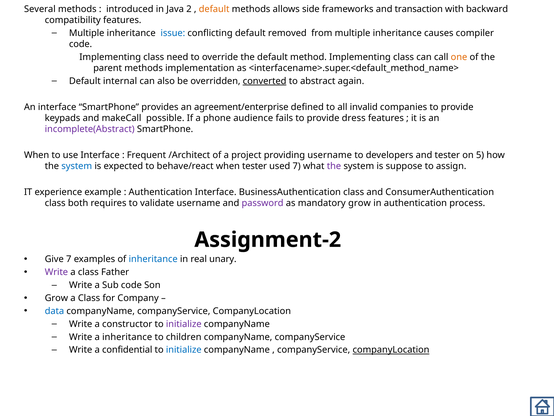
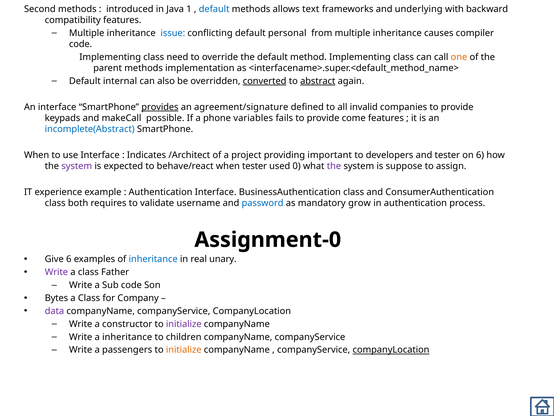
Several: Several -> Second (40, 9)
2: 2 -> 1 (189, 9)
default colour: orange -> blue (214, 9)
side: side -> text (311, 9)
transaction: transaction -> underlying (419, 9)
removed: removed -> personal (287, 33)
abstract underline: none -> present (318, 81)
provides underline: none -> present (160, 107)
agreement/enterprise: agreement/enterprise -> agreement/signature (241, 107)
audience: audience -> variables (253, 118)
dress: dress -> come (354, 118)
incomplete(Abstract colour: purple -> blue (90, 129)
Frequent: Frequent -> Indicates (146, 155)
providing username: username -> important (330, 155)
on 5: 5 -> 6 (480, 155)
system colour: blue -> purple (77, 166)
used 7: 7 -> 0 (297, 166)
password colour: purple -> blue (263, 203)
Assignment-2: Assignment-2 -> Assignment-0 (268, 240)
Give 7: 7 -> 6 (69, 259)
Grow: Grow -> Bytes (56, 298)
data colour: blue -> purple (54, 311)
confidential: confidential -> passengers (127, 350)
initialize colour: blue -> orange (184, 350)
